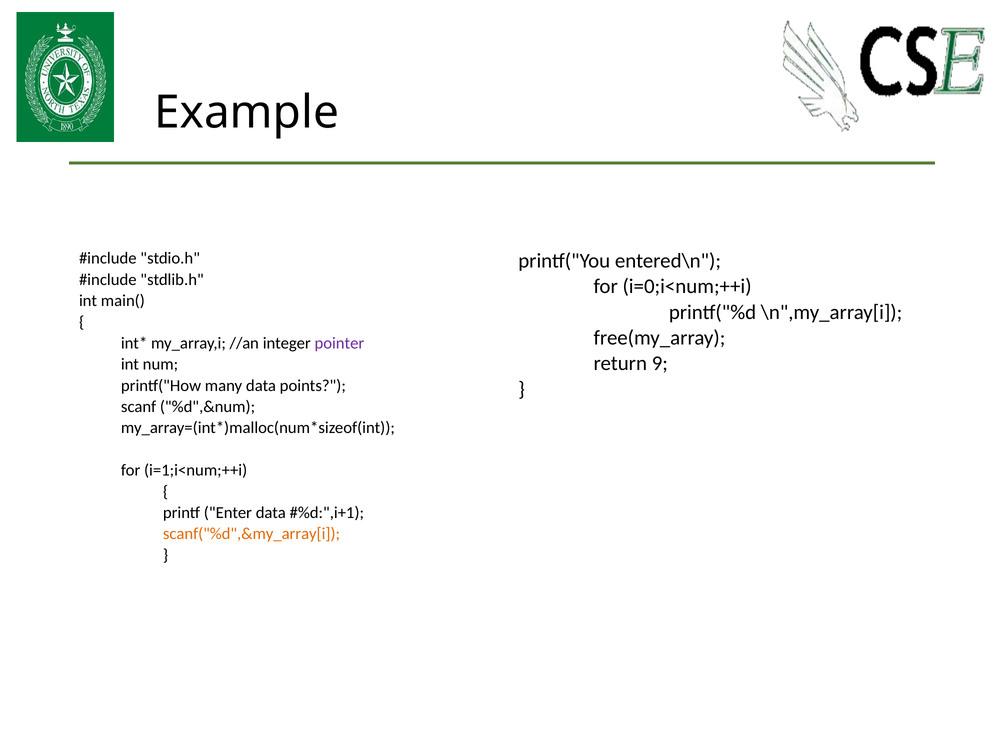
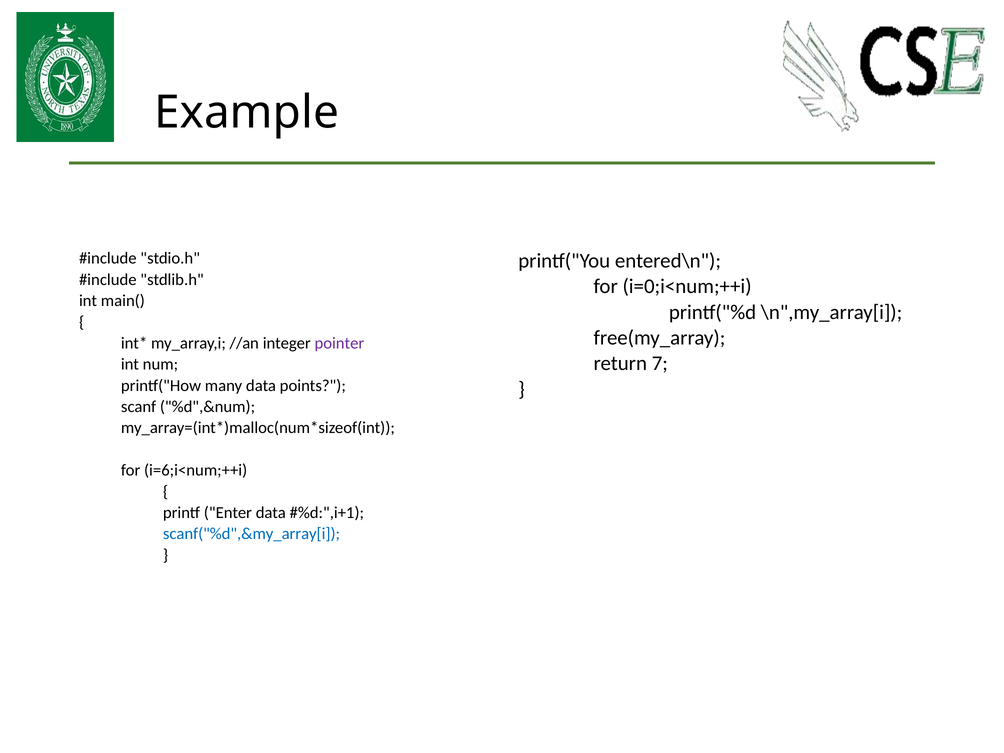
9: 9 -> 7 (660, 364)
i=1;i<num;++i: i=1;i<num;++i -> i=6;i<num;++i (196, 470)
scanf("%d",&my_array[i colour: orange -> blue (251, 534)
